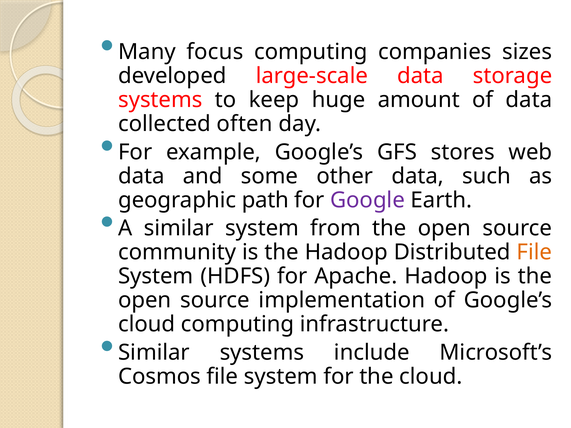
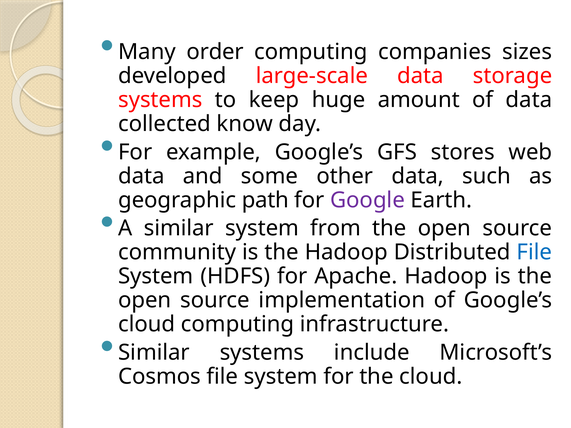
focus: focus -> order (215, 52)
often: often -> know (245, 124)
File colour: orange -> blue (534, 252)
